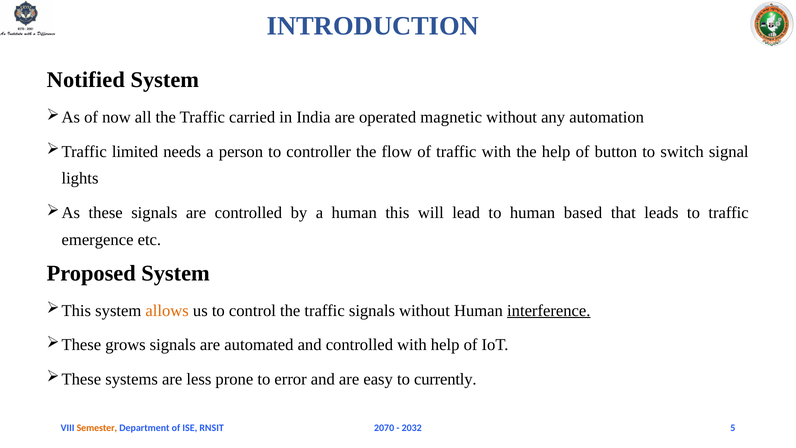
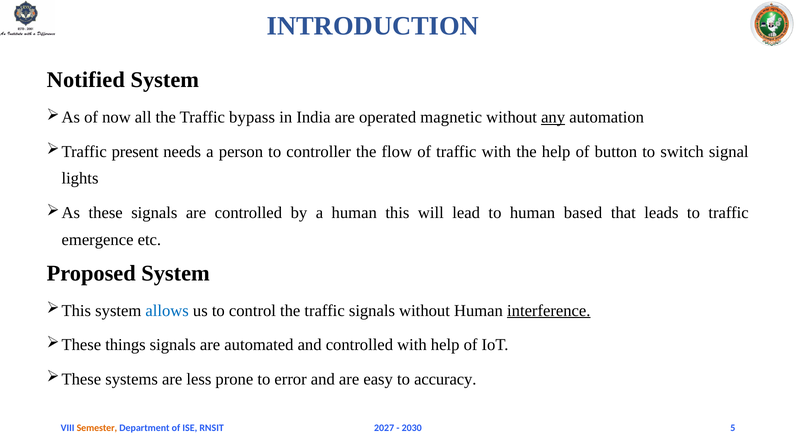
carried: carried -> bypass (252, 117)
any underline: none -> present (553, 117)
limited: limited -> present (135, 152)
allows colour: orange -> blue (167, 310)
grows: grows -> things (125, 345)
currently: currently -> accuracy (445, 379)
2070: 2070 -> 2027 (384, 427)
2032: 2032 -> 2030 (412, 427)
